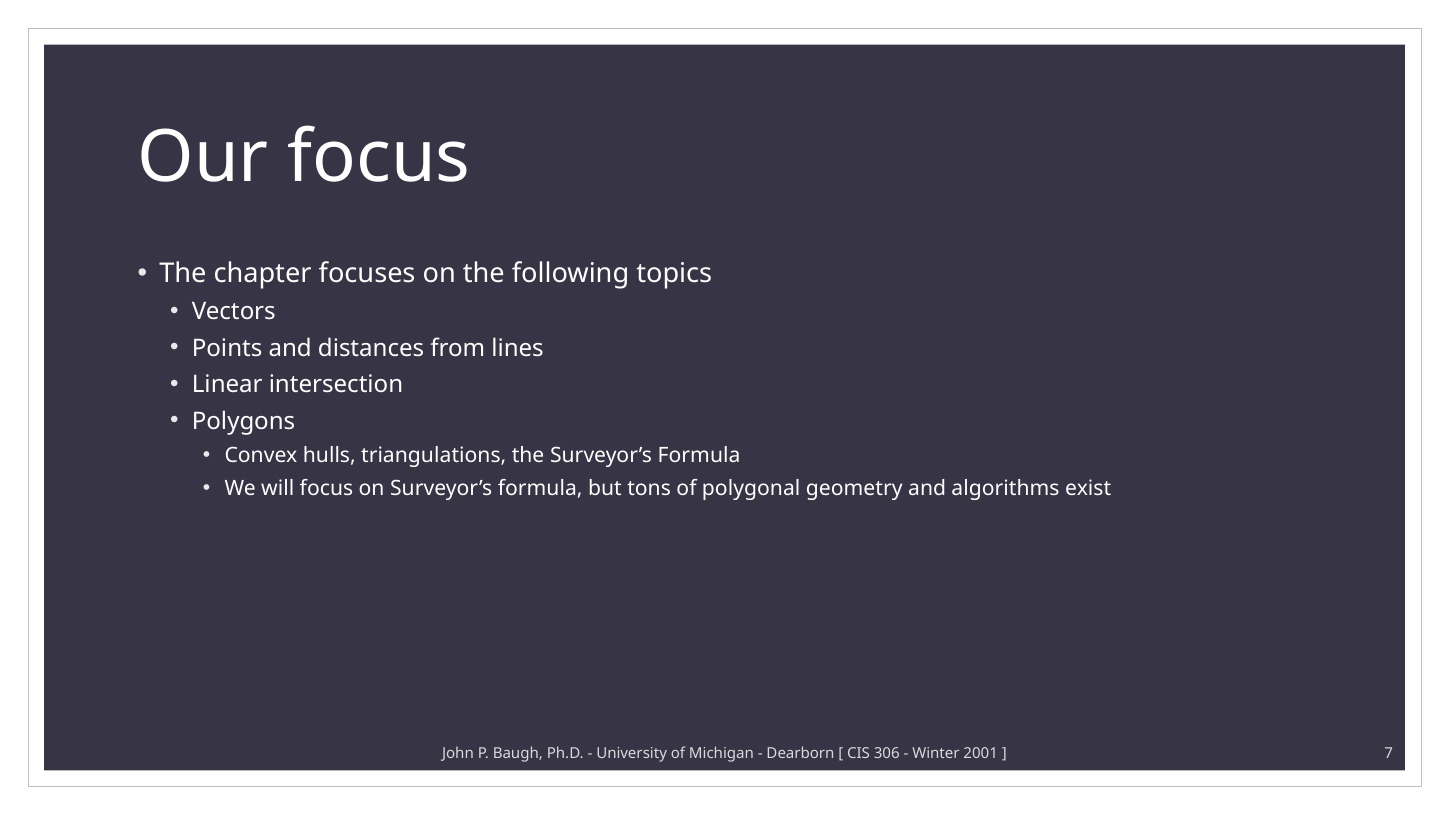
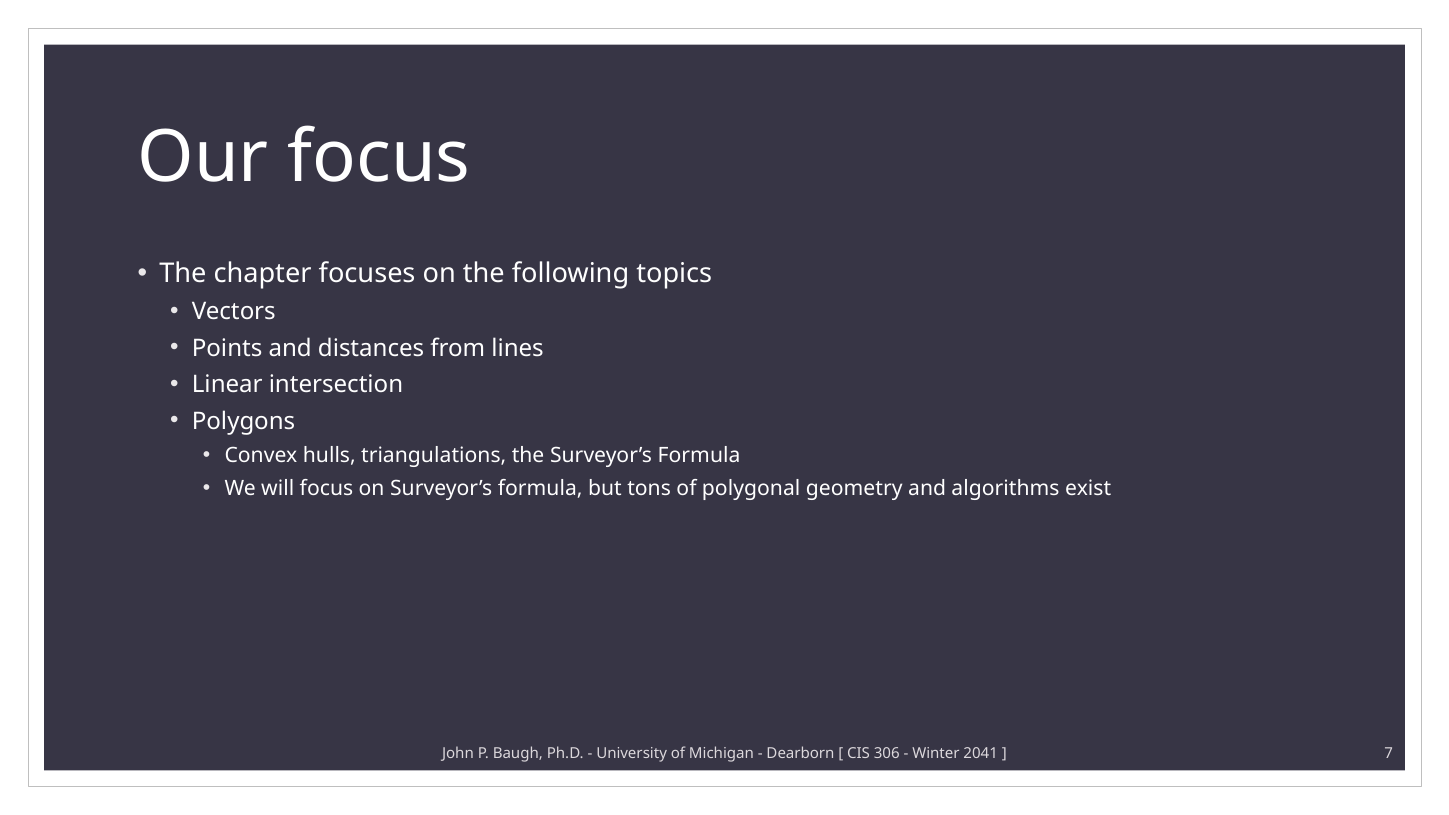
2001: 2001 -> 2041 (981, 753)
